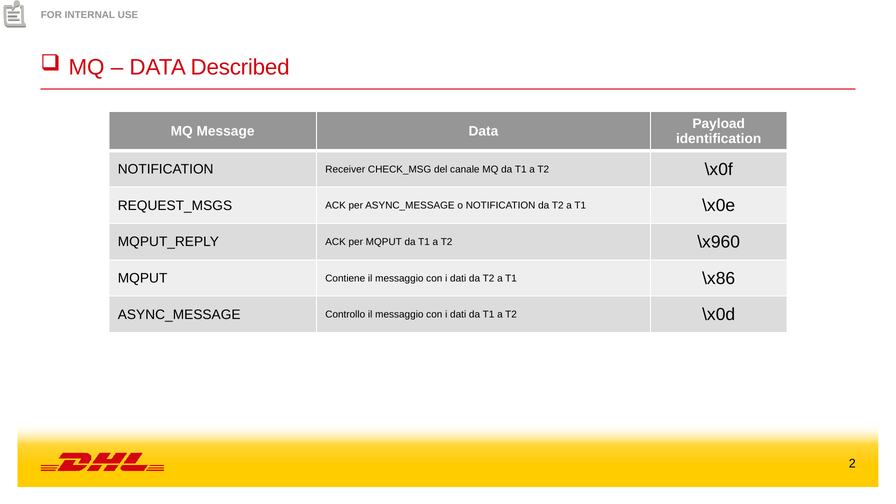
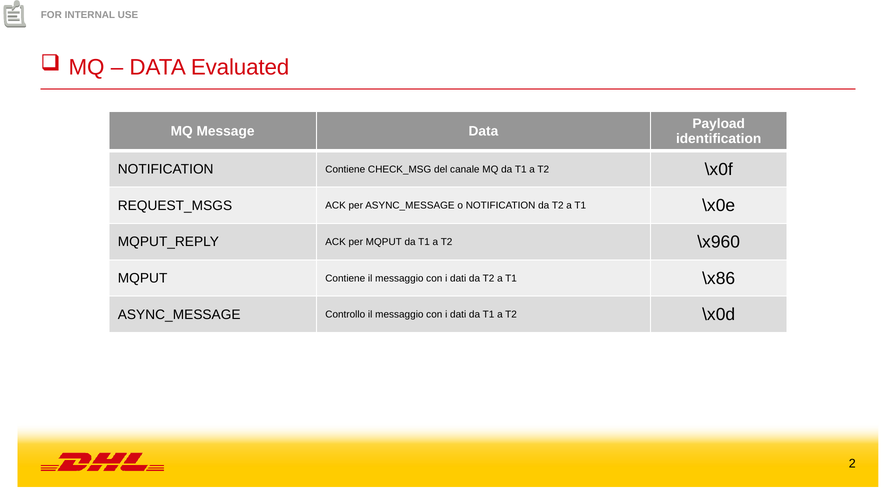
Described: Described -> Evaluated (240, 67)
NOTIFICATION Receiver: Receiver -> Contiene (345, 169)
